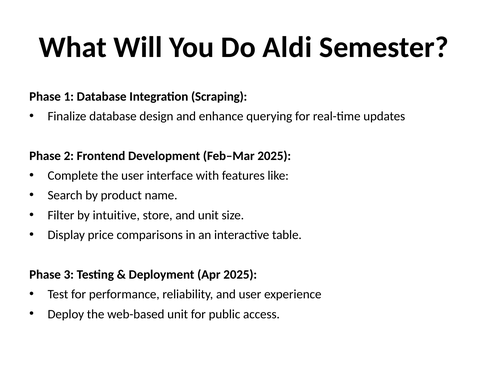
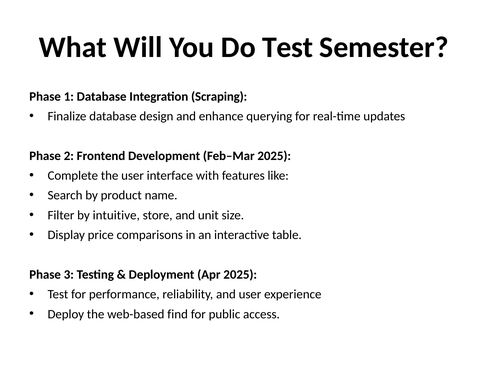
Do Aldi: Aldi -> Test (288, 47)
web-based unit: unit -> find (178, 314)
